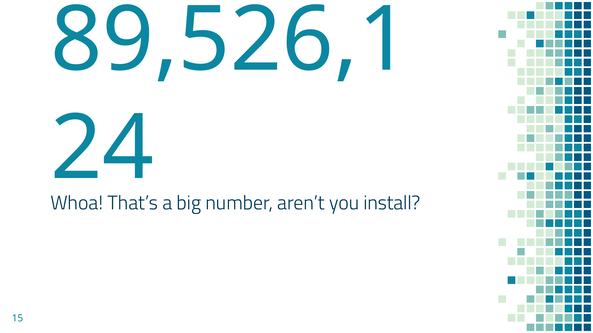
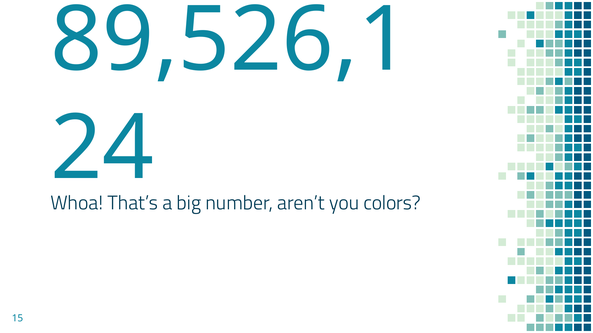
install: install -> colors (392, 203)
